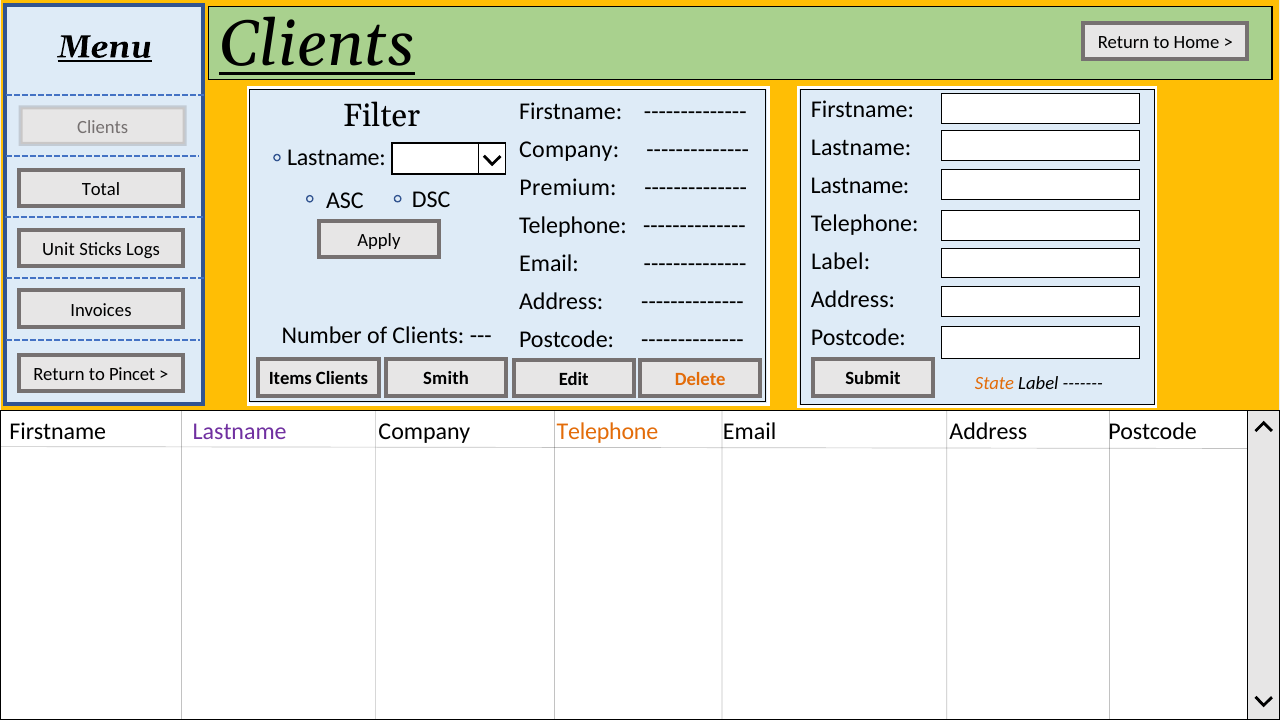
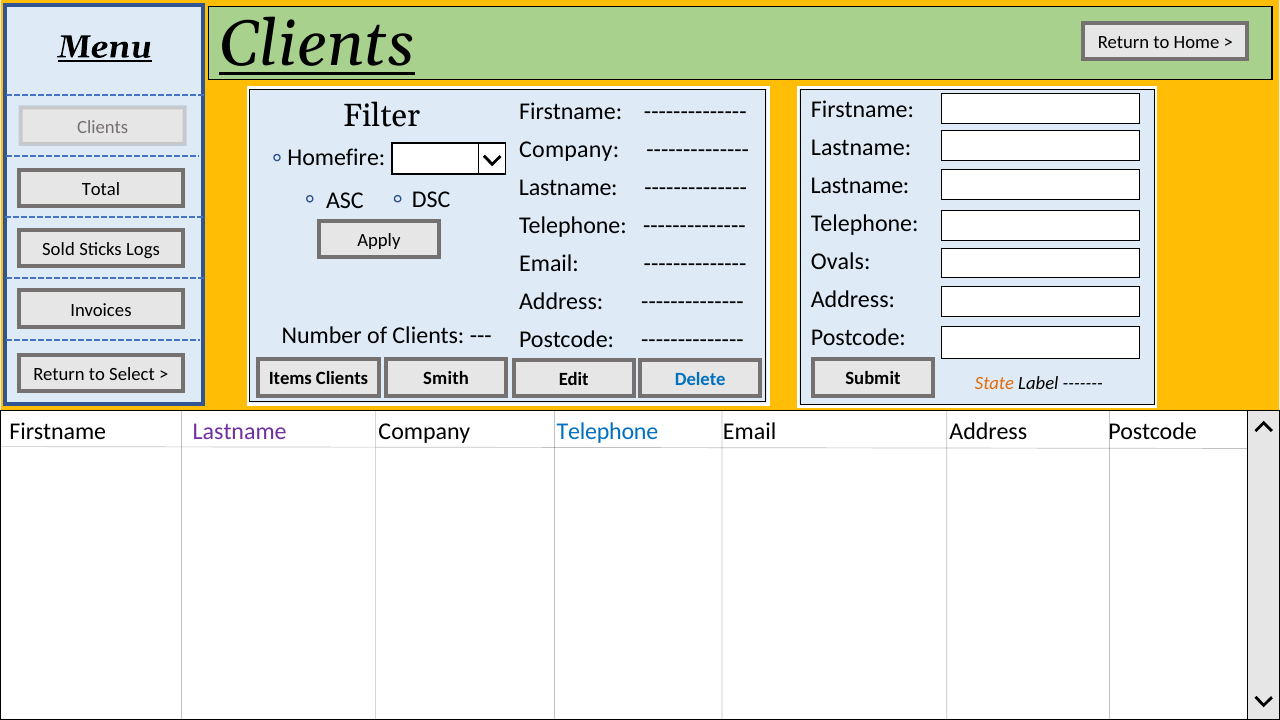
Lastname: Lastname -> Homefire (336, 158)
Premium: Premium -> Lastname (568, 187)
Unit: Unit -> Sold (58, 250)
Label: Label -> Ovals (841, 262)
Pincet: Pincet -> Select (132, 374)
Delete colour: orange -> blue (700, 379)
Telephone colour: orange -> blue (607, 431)
